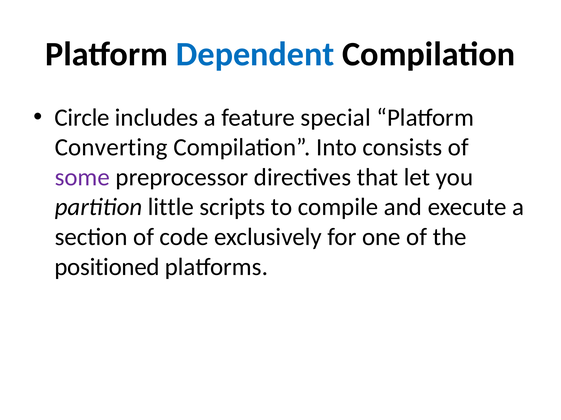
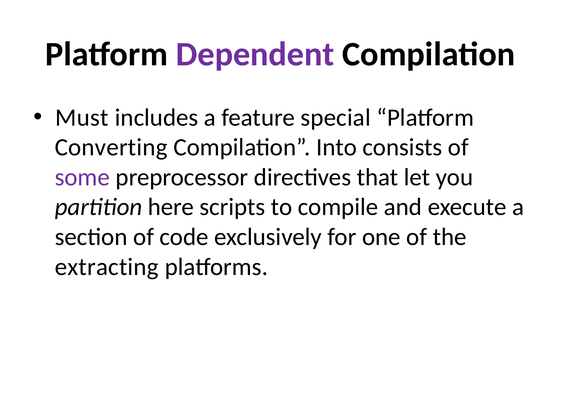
Dependent colour: blue -> purple (255, 54)
Circle: Circle -> Must (82, 118)
little: little -> here (171, 207)
positioned: positioned -> extracting (107, 267)
